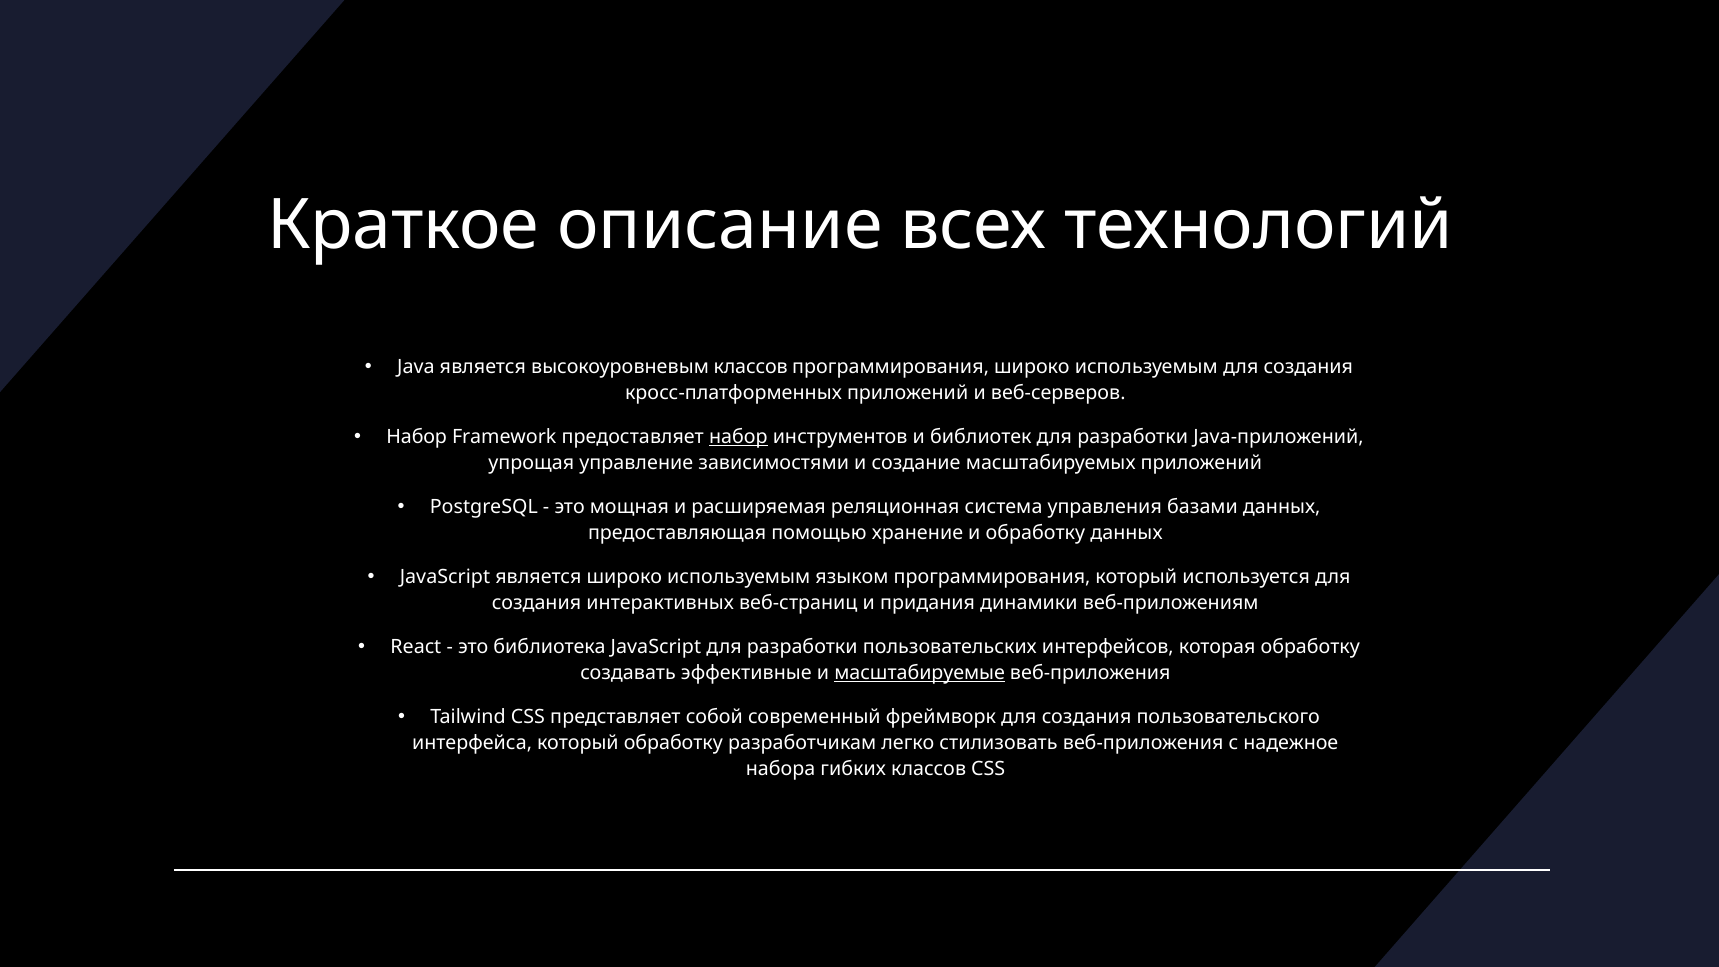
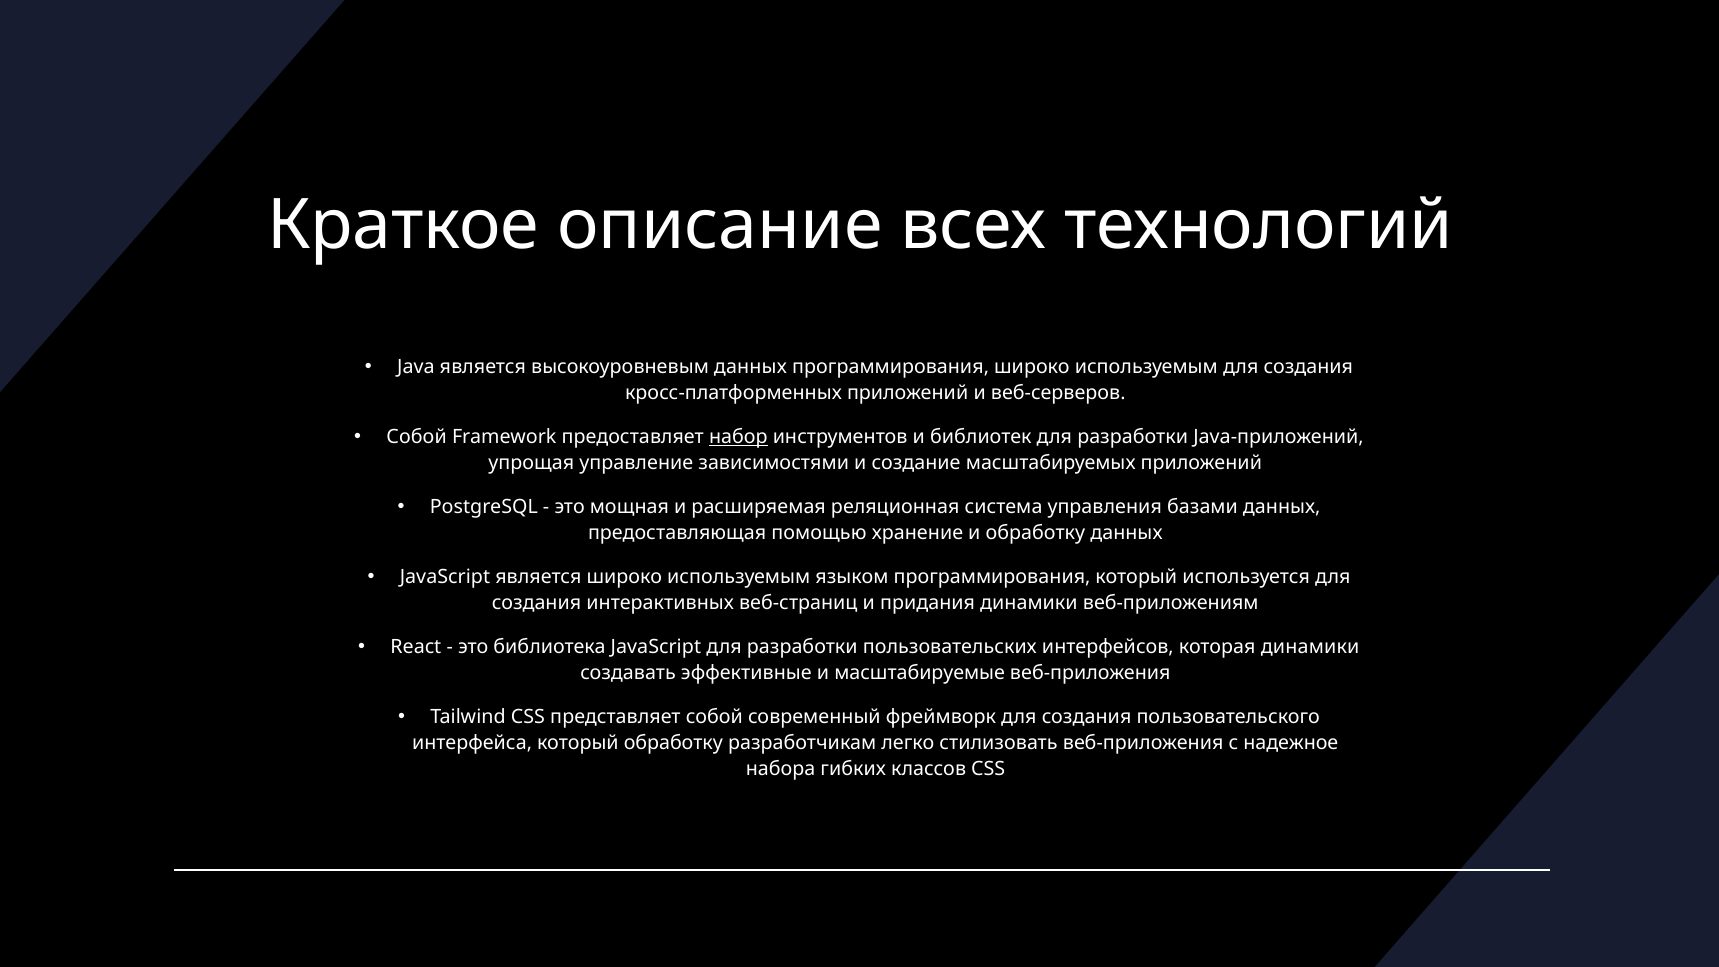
высокоуровневым классов: классов -> данных (750, 367)
Набор: Набор -> Собой (417, 437)
которая обработку: обработку -> динамики (1310, 647)
масштабируемые underline: present -> none (920, 673)
